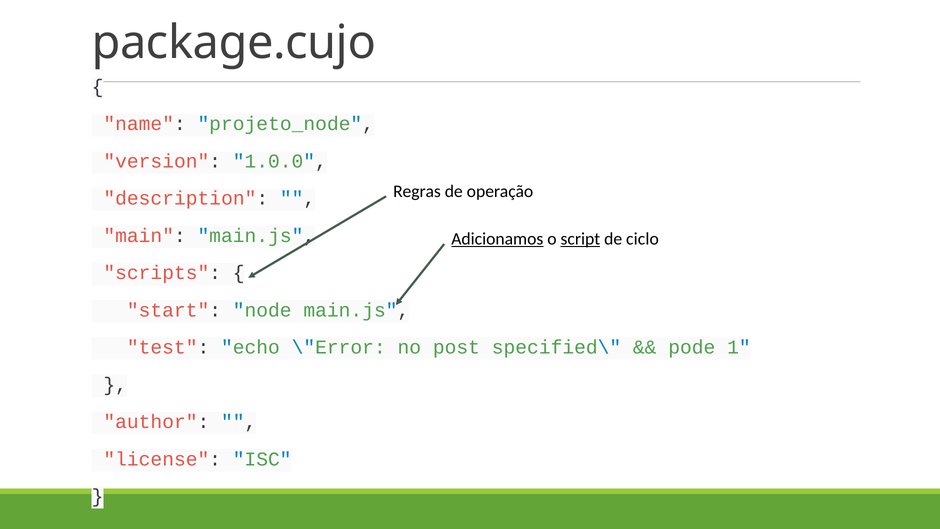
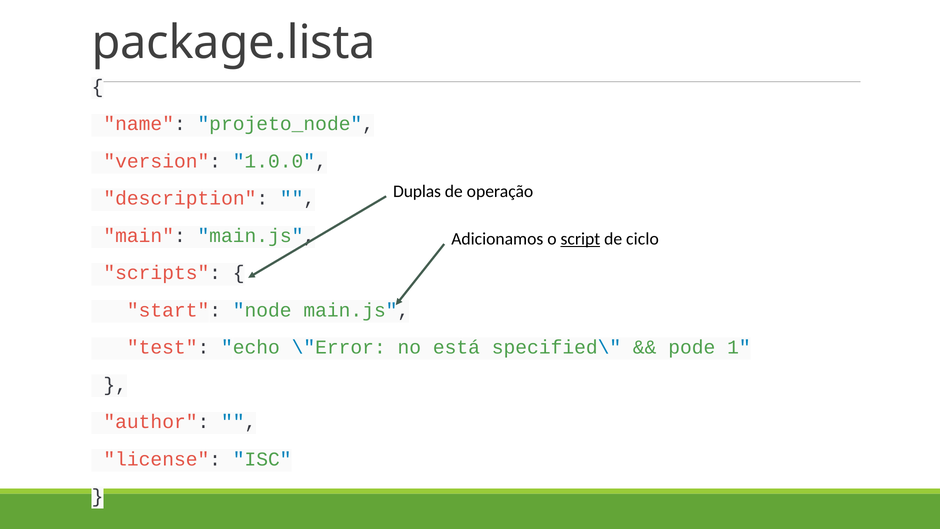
package.cujo: package.cujo -> package.lista (234, 43)
Regras: Regras -> Duplas (417, 191)
Adicionamos underline: present -> none (497, 239)
post: post -> está (456, 347)
